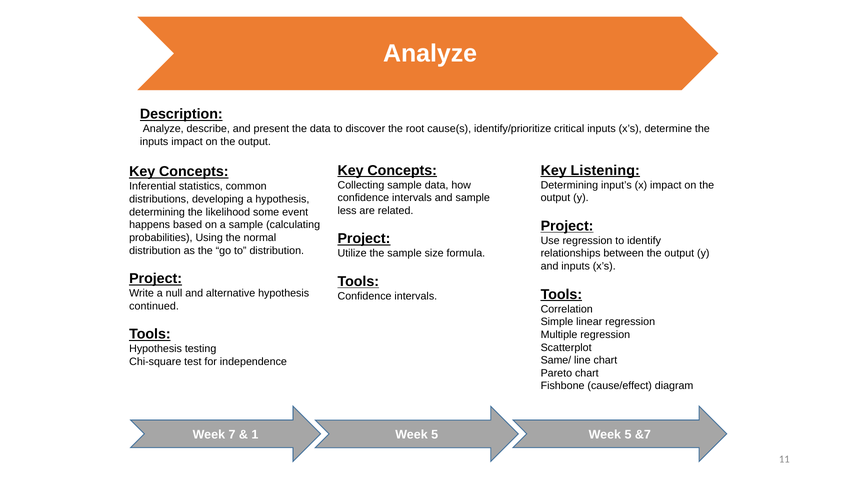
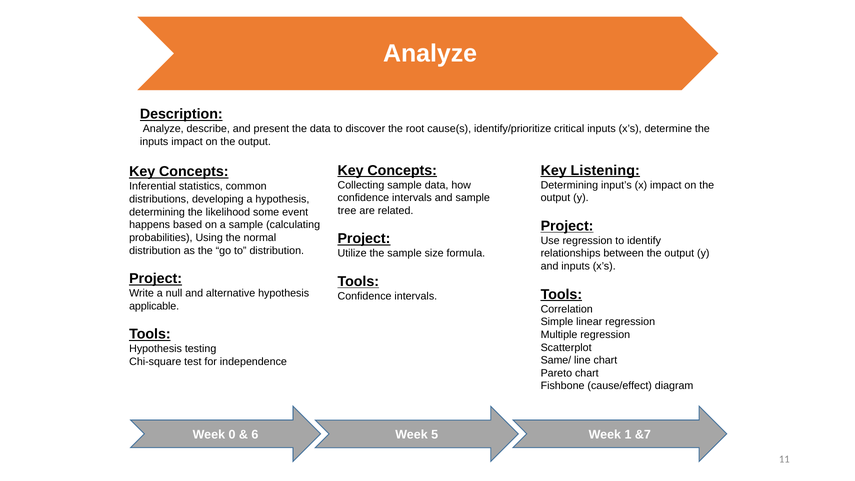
less: less -> tree (347, 211)
continued: continued -> applicable (154, 306)
7: 7 -> 0 (232, 435)
1: 1 -> 6 (255, 435)
5 Week 5: 5 -> 1 (628, 435)
